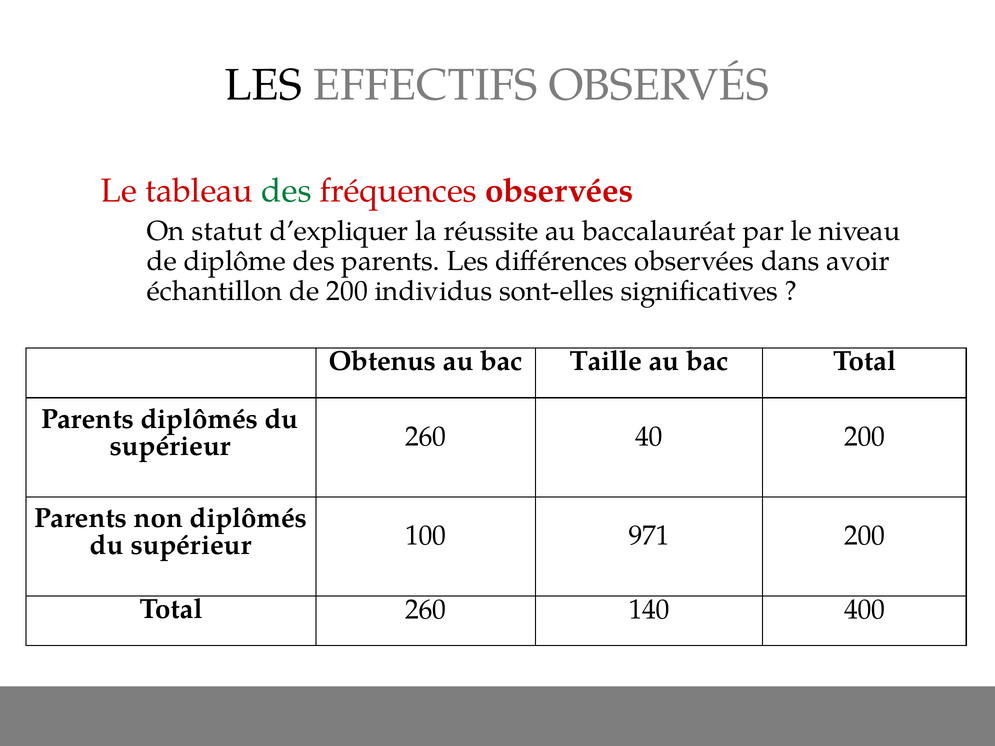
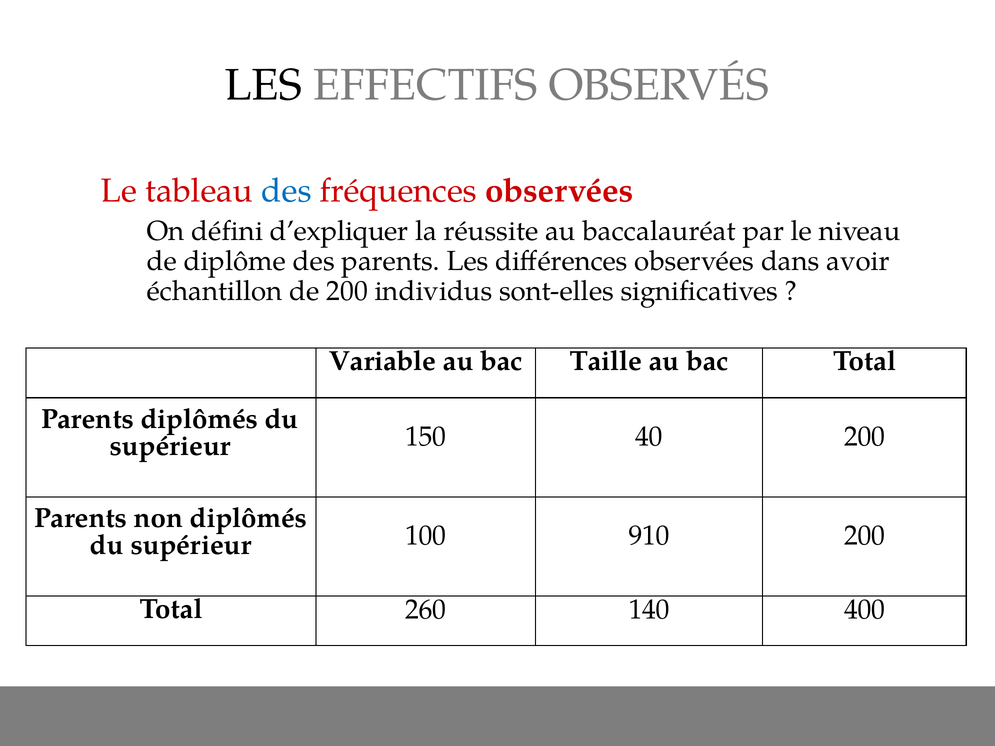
des colour: green -> blue (287, 191)
statut: statut -> défini (227, 231)
Obtenus: Obtenus -> Variable (382, 361)
supérieur 260: 260 -> 150 (426, 437)
971: 971 -> 910 (649, 536)
